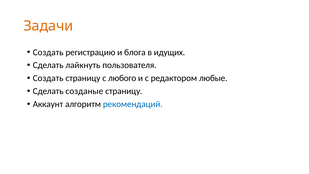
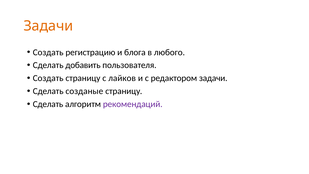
идущих: идущих -> любого (169, 52)
лайкнуть: лайкнуть -> добавить (83, 65)
любого: любого -> лайков (122, 78)
редактором любые: любые -> задачи (213, 78)
Аккаунт: Аккаунт -> Сделать (48, 104)
рекомендаций colour: blue -> purple (133, 104)
